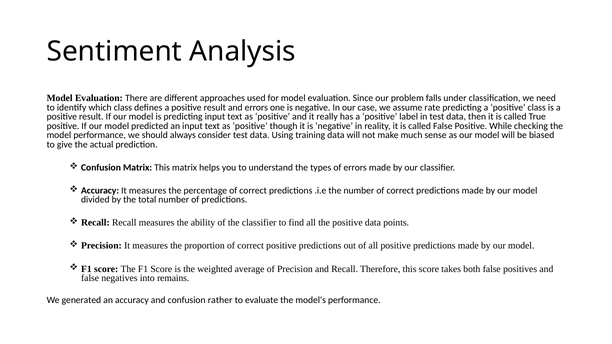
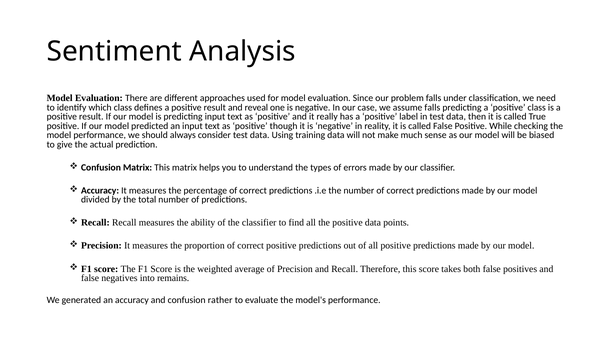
and errors: errors -> reveal (256, 107)
assume rate: rate -> falls (432, 107)
